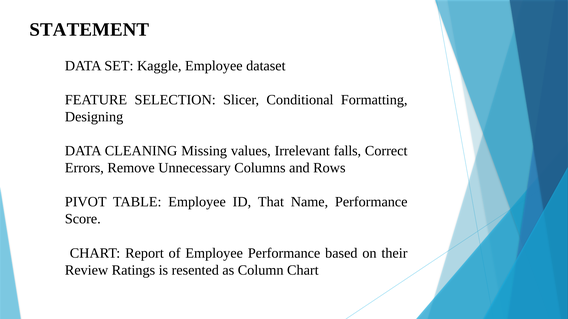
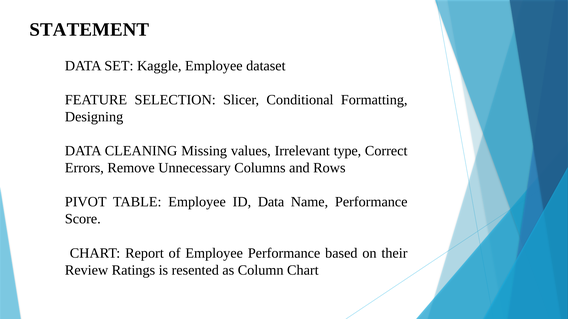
falls: falls -> type (347, 151)
ID That: That -> Data (271, 202)
